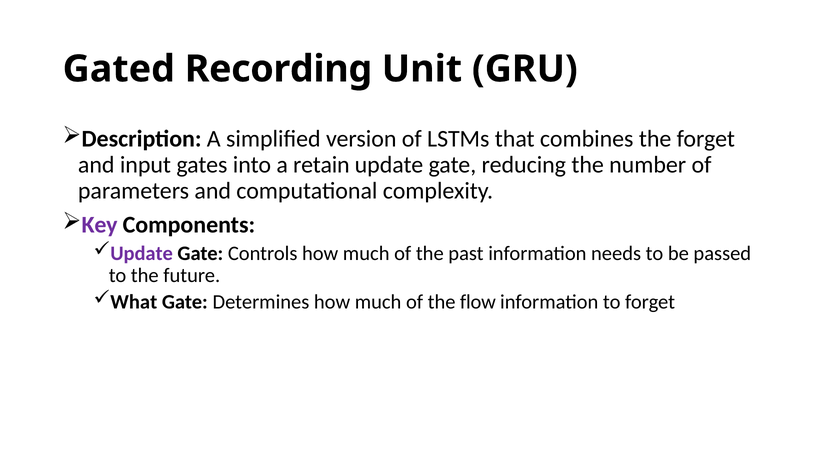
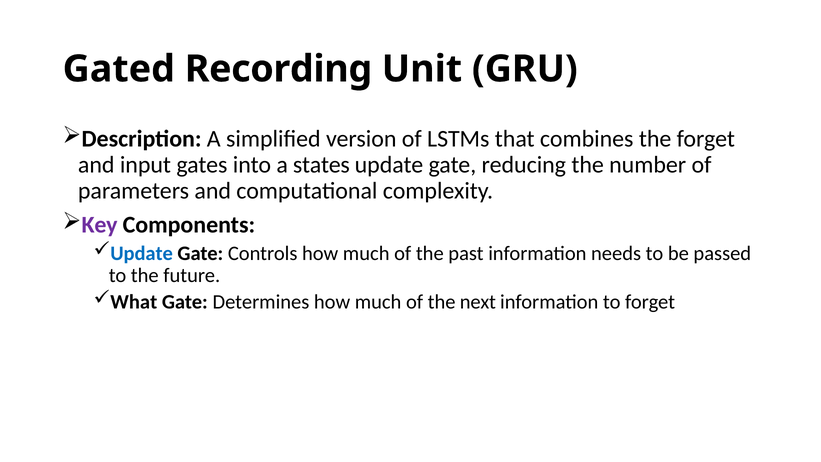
retain: retain -> states (321, 165)
Update colour: purple -> blue (142, 253)
flow: flow -> next (478, 302)
